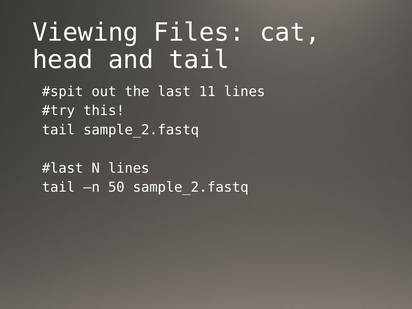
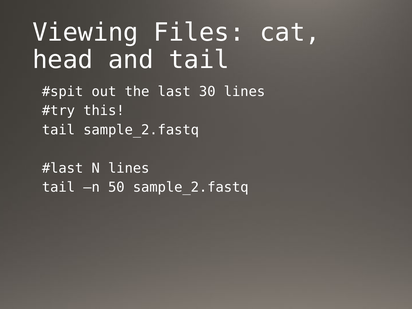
11: 11 -> 30 (207, 92)
